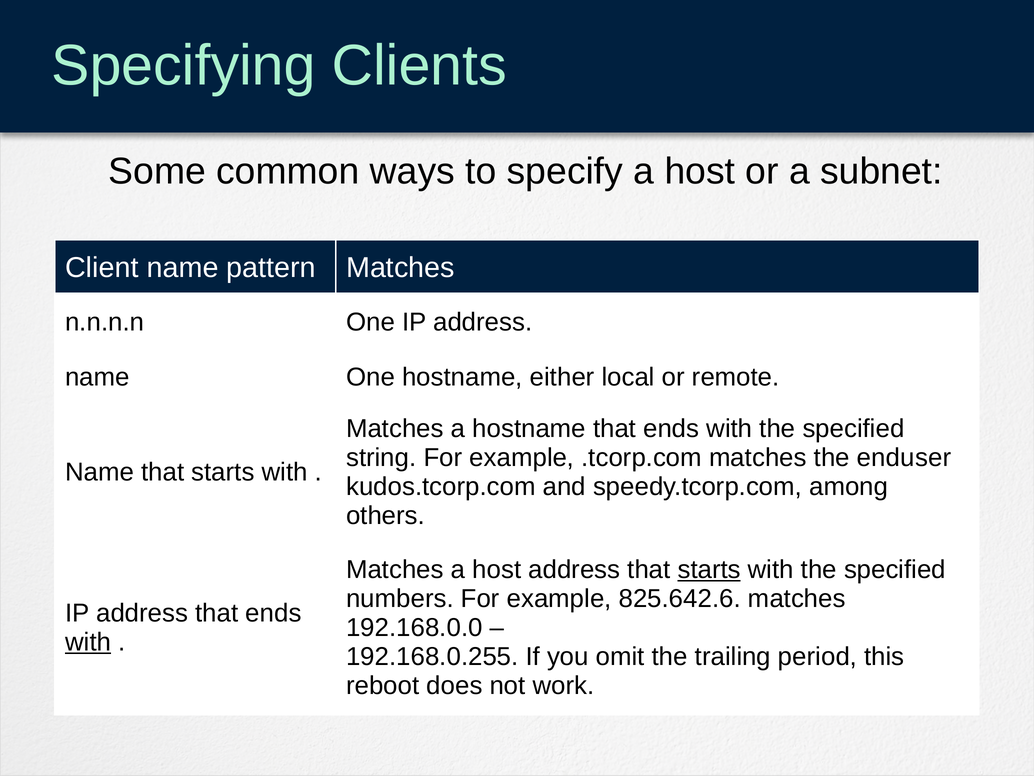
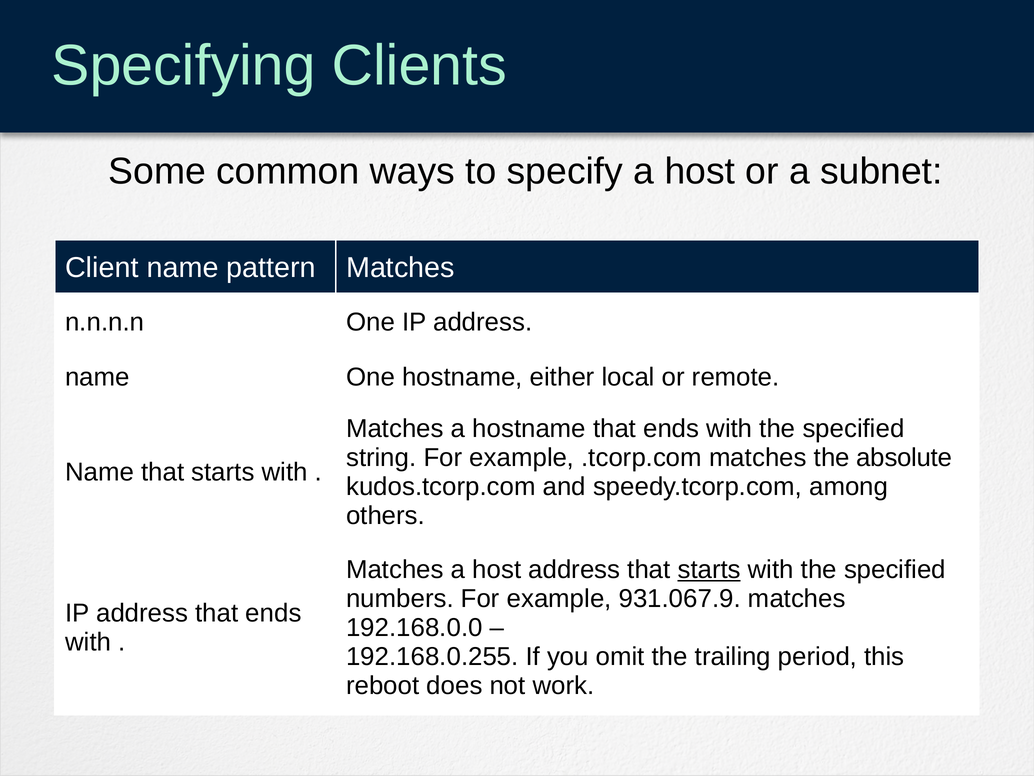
enduser: enduser -> absolute (904, 457)
825.642.6: 825.642.6 -> 931.067.9 (680, 598)
with underline: present -> none (88, 642)
